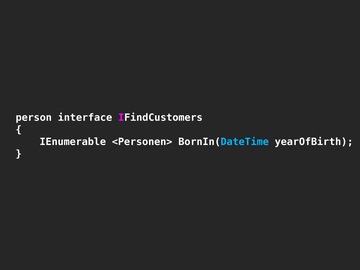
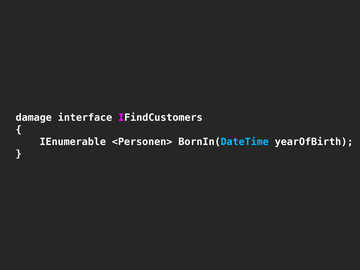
person: person -> damage (34, 118)
